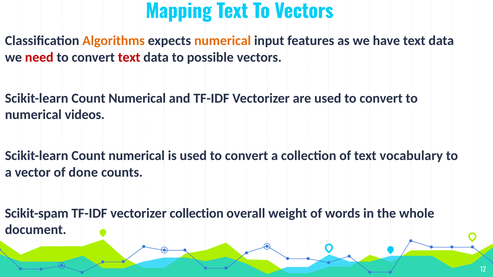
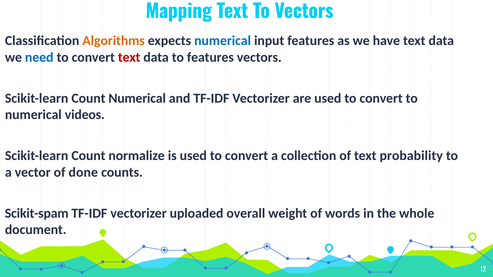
numerical colour: orange -> blue (223, 41)
need colour: red -> blue (39, 57)
to possible: possible -> features (210, 57)
numerical: numerical -> normalize (137, 156)
vocabulary: vocabulary -> probability (411, 156)
vectorizer collection: collection -> uploaded (197, 214)
